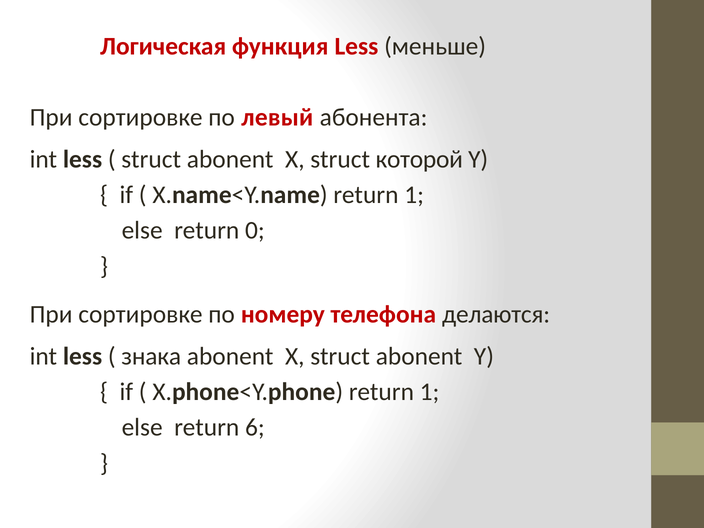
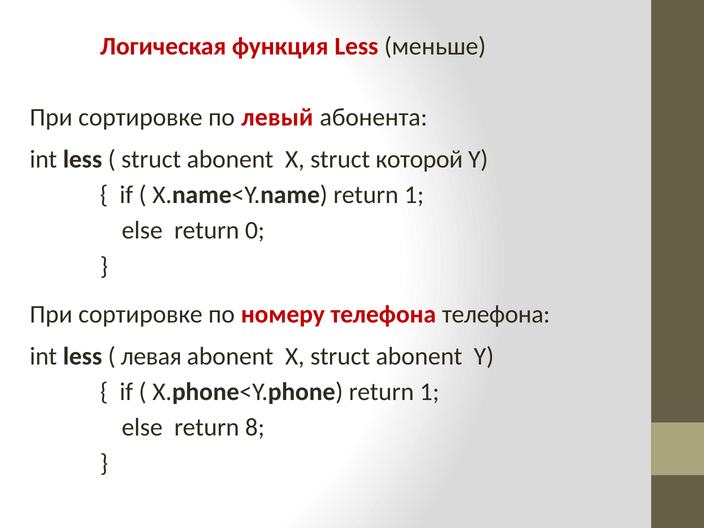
телефона делаются: делаются -> телефона (496, 314)
знака: знака -> левая (151, 356)
6: 6 -> 8 (255, 428)
